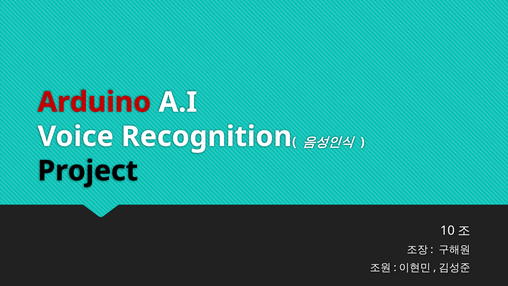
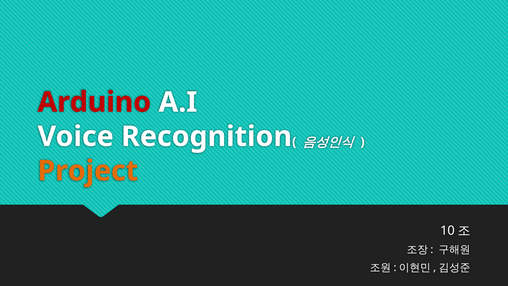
Project colour: black -> orange (88, 171)
